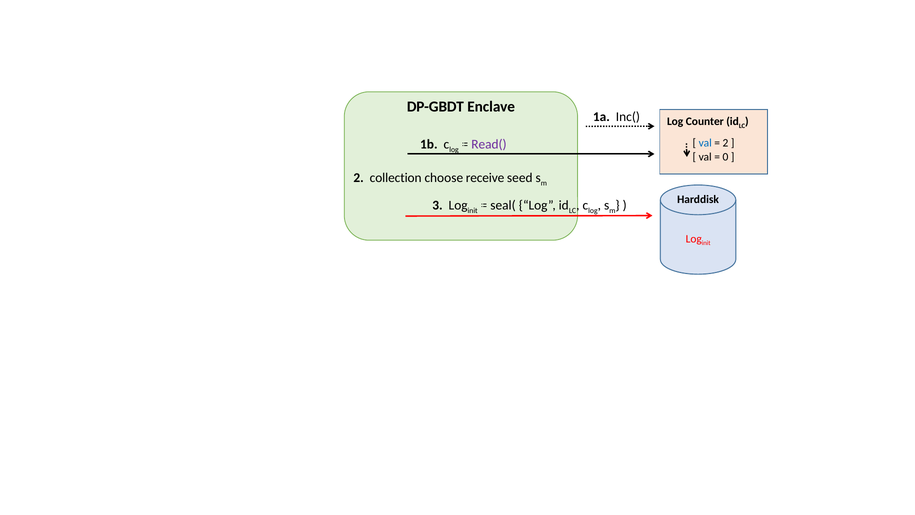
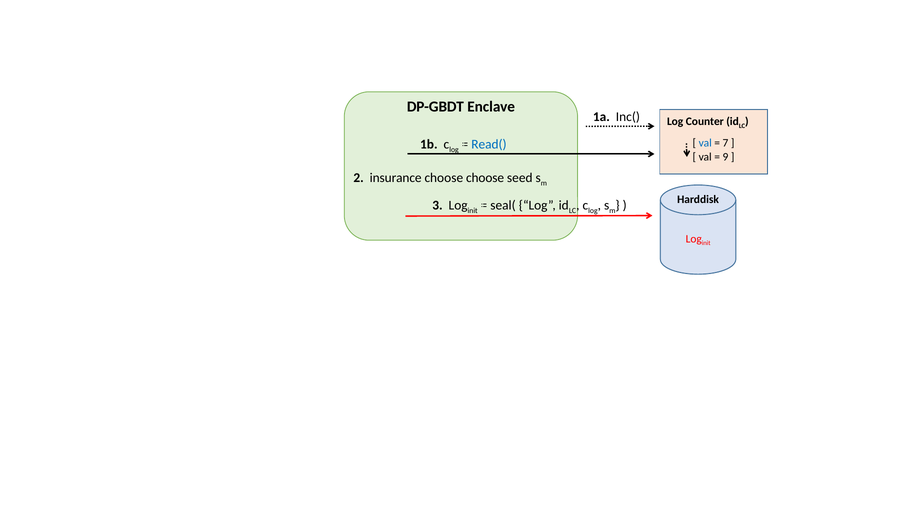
2: 2 -> 7 (725, 143)
Read( colour: purple -> blue (489, 144)
0: 0 -> 9 (725, 157)
collection: collection -> insurance (396, 178)
choose receive: receive -> choose (485, 178)
